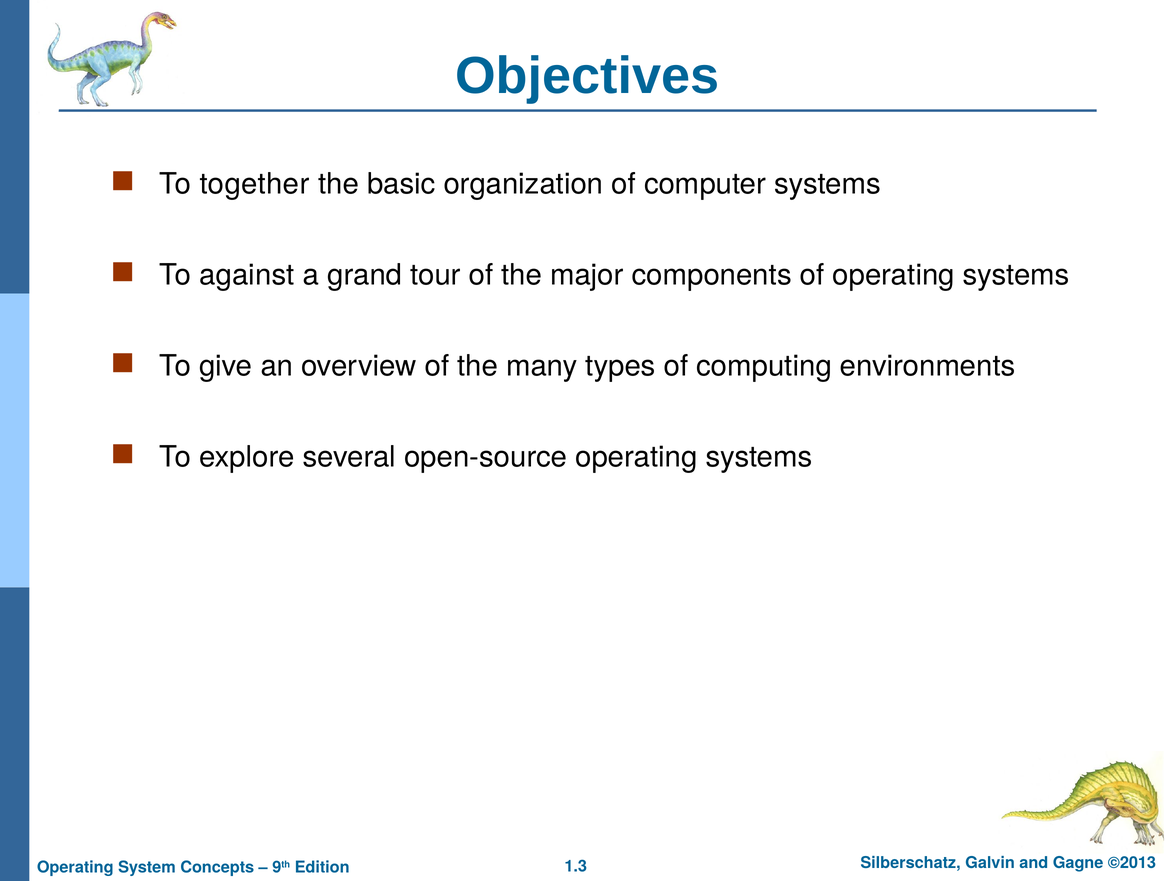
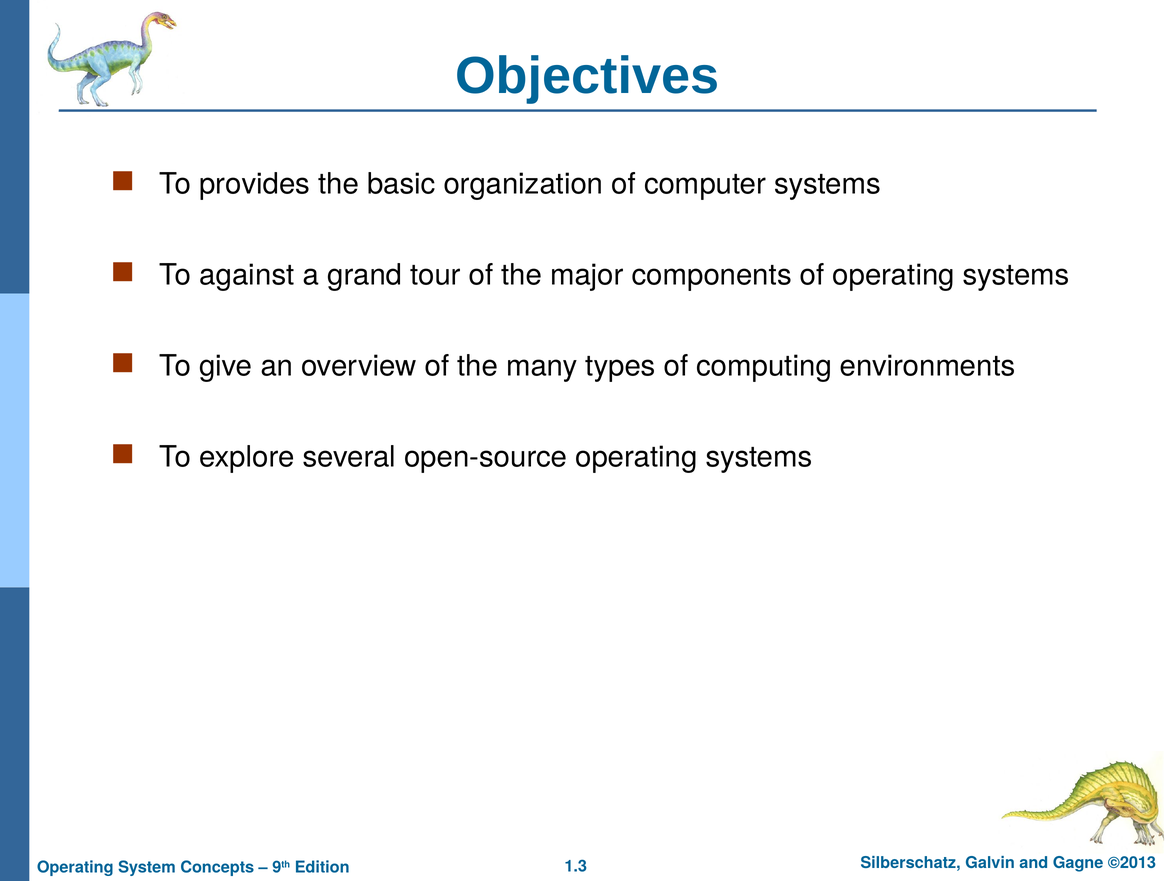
together: together -> provides (255, 184)
